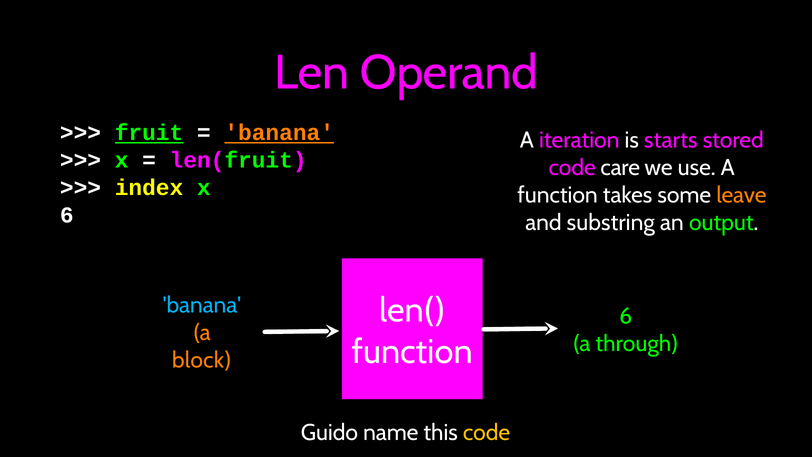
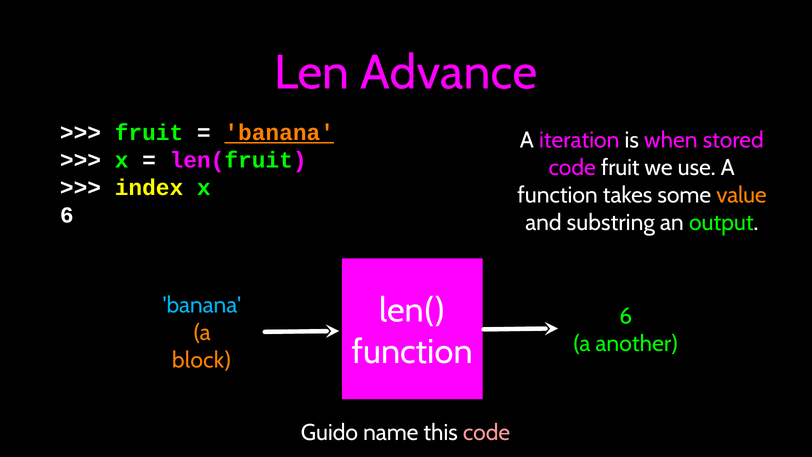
Operand: Operand -> Advance (449, 73)
fruit underline: present -> none (149, 133)
starts: starts -> when (671, 140)
code care: care -> fruit (620, 168)
leave: leave -> value (741, 195)
through: through -> another (637, 344)
code colour: yellow -> pink (487, 433)
